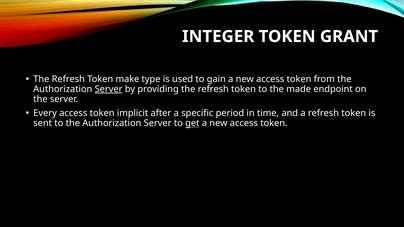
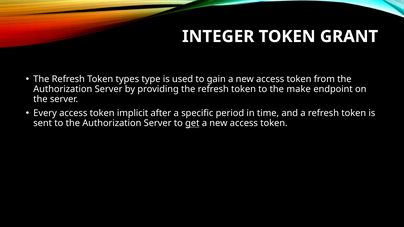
make: make -> types (127, 79)
Server underline: present -> none (109, 89)
made: made -> make (299, 89)
